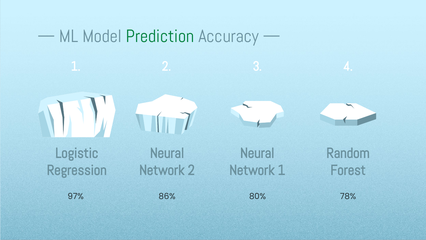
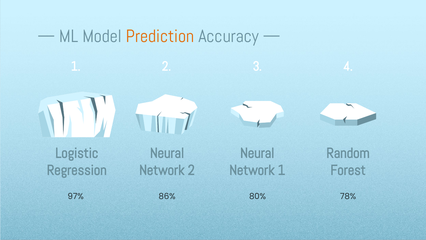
Prediction colour: green -> orange (160, 36)
